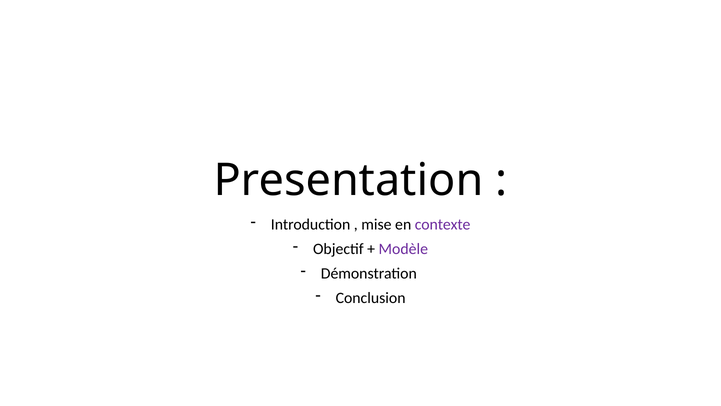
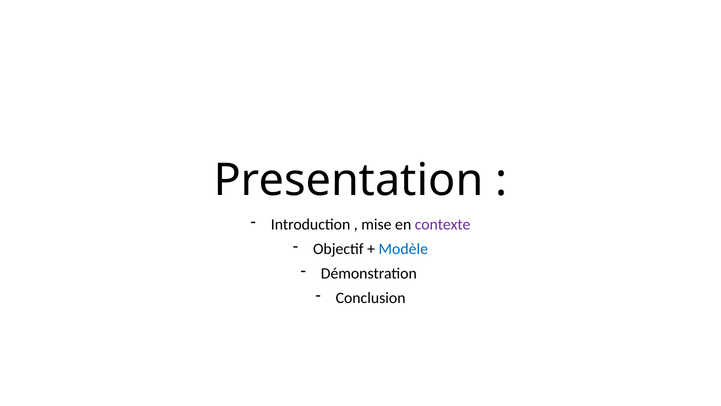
Modèle colour: purple -> blue (403, 249)
